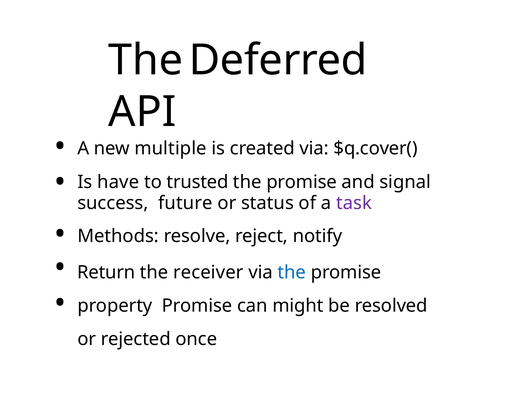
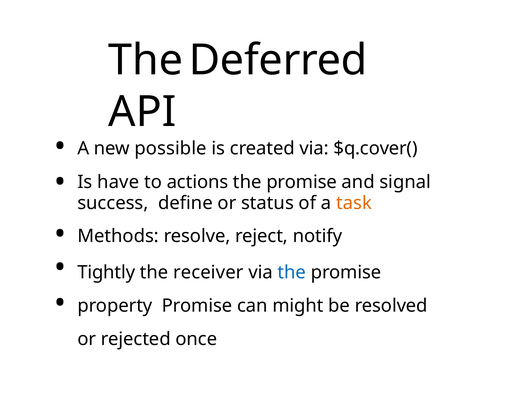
multiple: multiple -> possible (171, 148)
trusted: trusted -> actions (197, 182)
future: future -> define (185, 203)
task colour: purple -> orange (354, 203)
Return: Return -> Tightly (106, 272)
